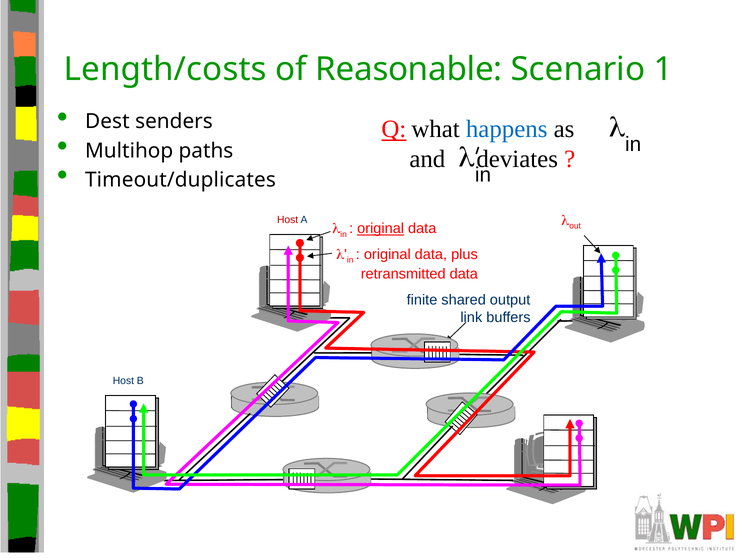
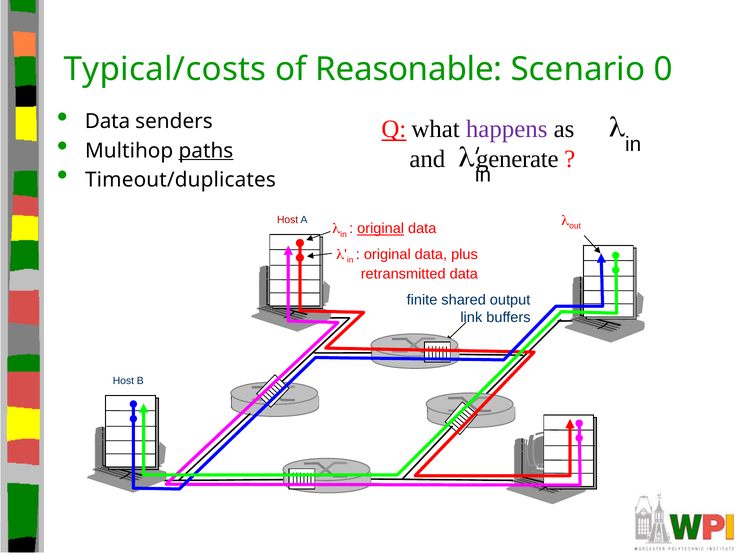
Length/costs: Length/costs -> Typical/costs (165, 69)
1: 1 -> 0 (663, 69)
Dest: Dest -> Data (108, 122)
happens colour: blue -> purple (507, 129)
paths underline: none -> present (206, 151)
deviates: deviates -> generate (517, 159)
